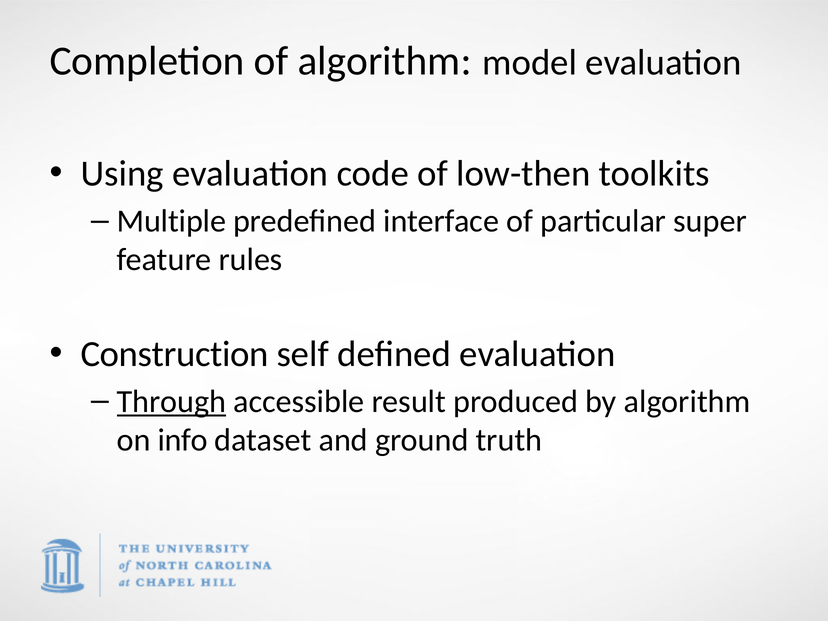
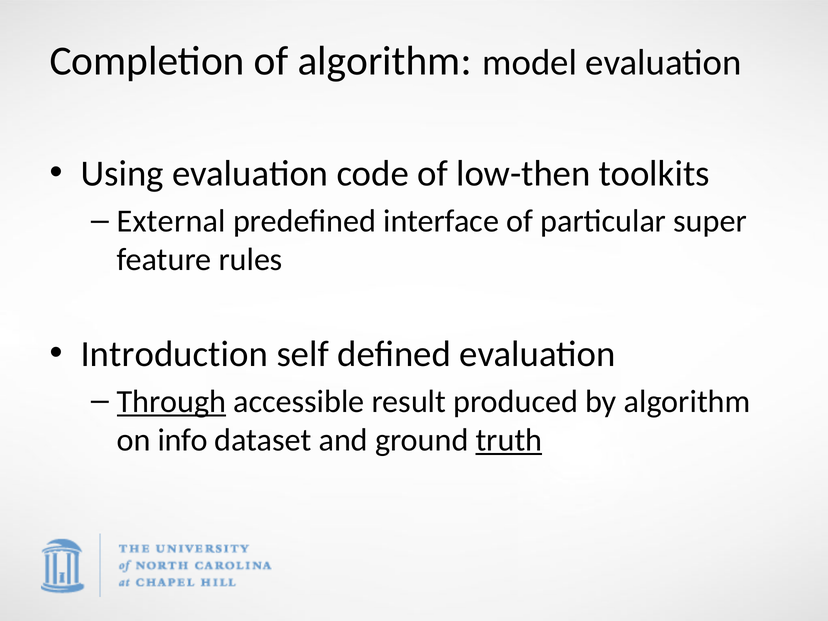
Multiple: Multiple -> External (171, 221)
Construction: Construction -> Introduction (174, 354)
truth underline: none -> present (509, 440)
